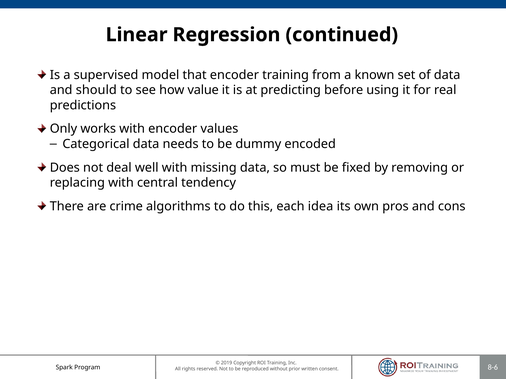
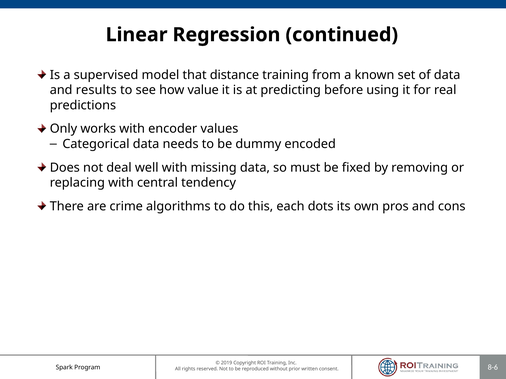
that encoder: encoder -> distance (234, 75)
should: should -> results (96, 90)
idea: idea -> dots (321, 207)
